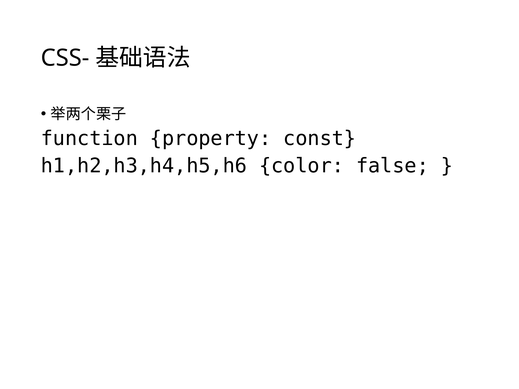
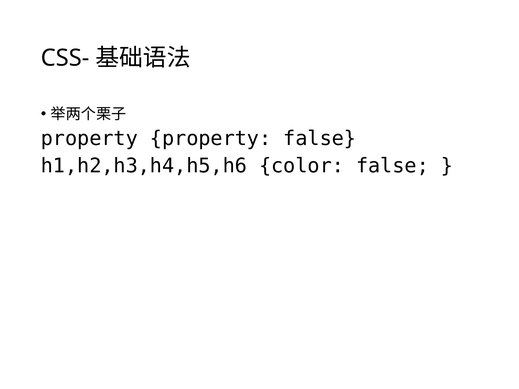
function: function -> property (89, 139)
property const: const -> false (320, 139)
